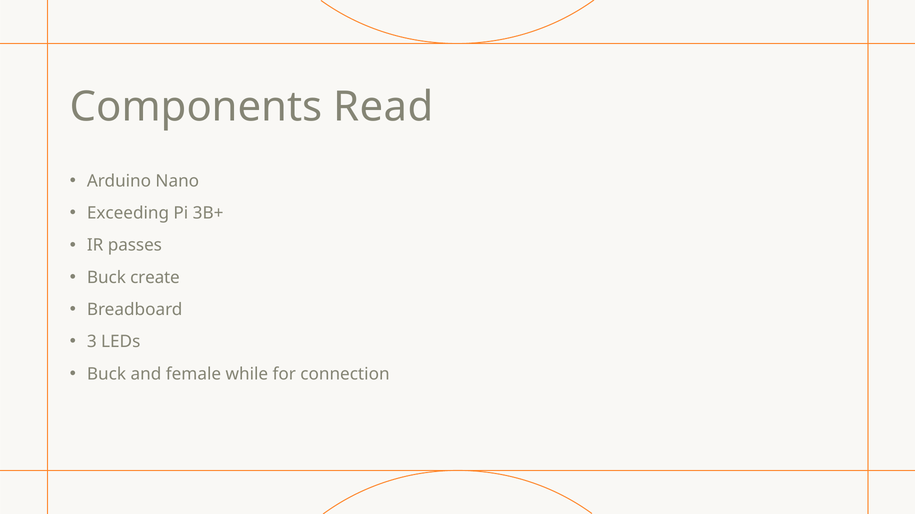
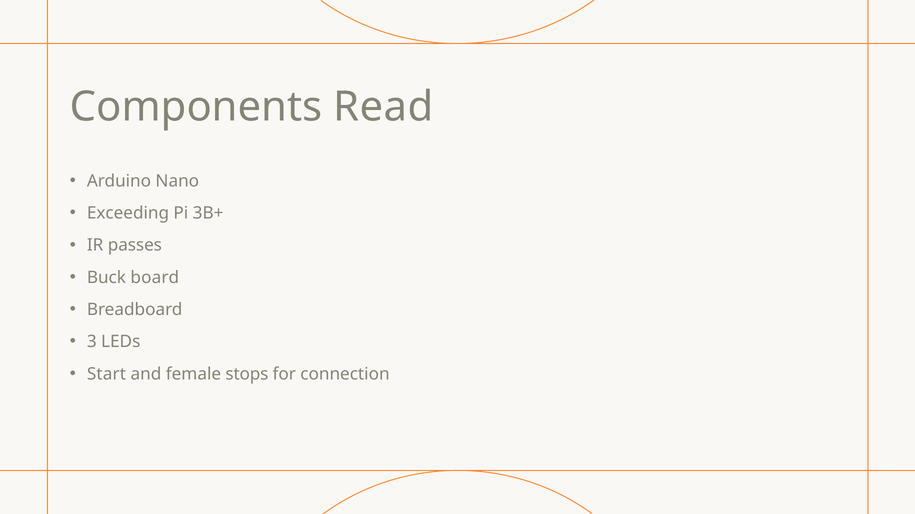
create: create -> board (155, 278)
Buck: Buck -> Start (106, 374)
while: while -> stops (247, 374)
